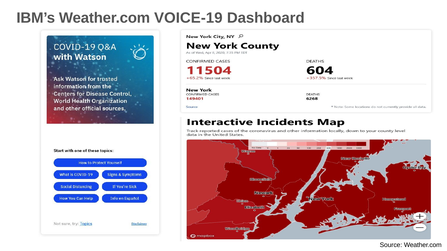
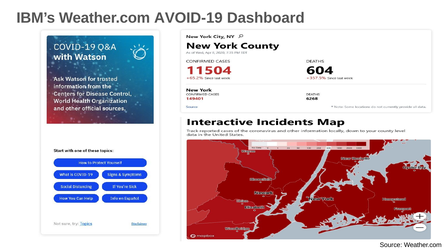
VOICE-19: VOICE-19 -> AVOID-19 (188, 18)
